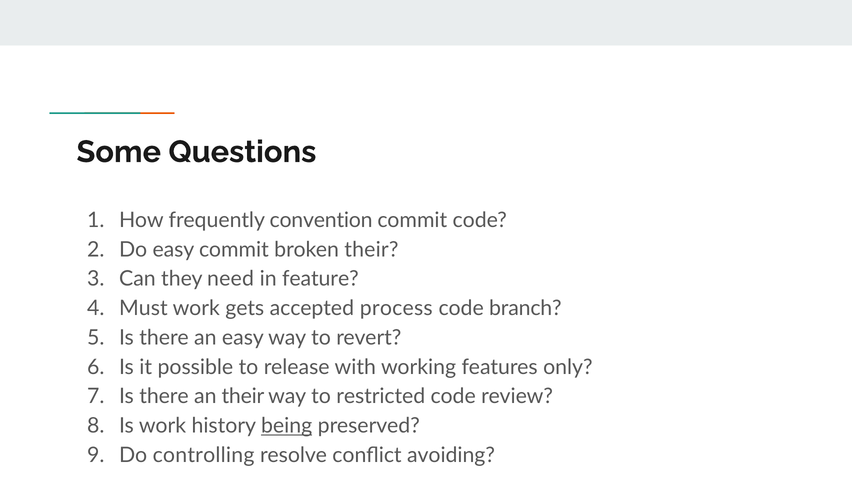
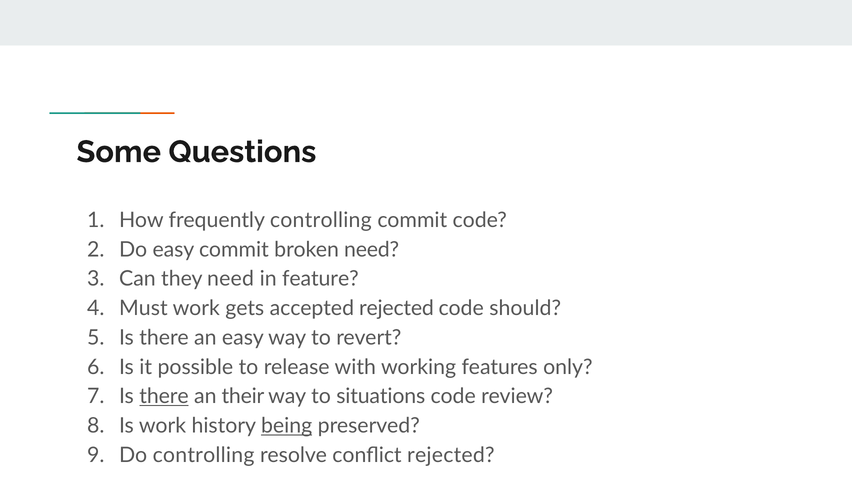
frequently convention: convention -> controlling (321, 220)
broken their: their -> need (372, 250)
accepted process: process -> rejected (396, 308)
branch: branch -> should (525, 308)
there underline: none -> present (164, 397)
restricted: restricted -> situations (381, 397)
conflict avoiding: avoiding -> rejected (451, 455)
